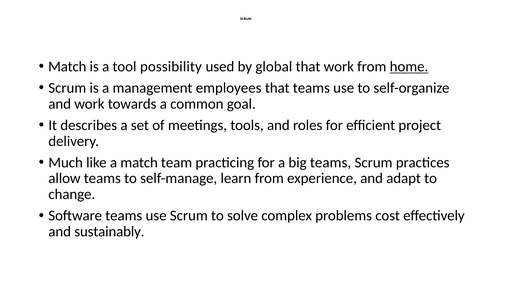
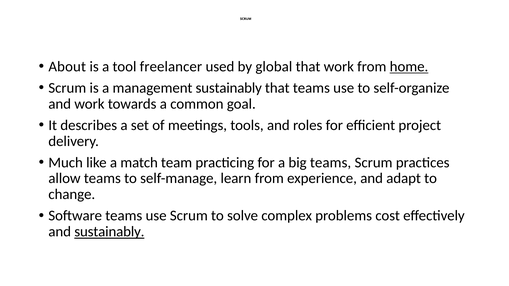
Match: Match -> About (67, 67)
possibility: possibility -> freelancer (171, 67)
management employees: employees -> sustainably (229, 88)
sustainably underline: none -> present (109, 232)
